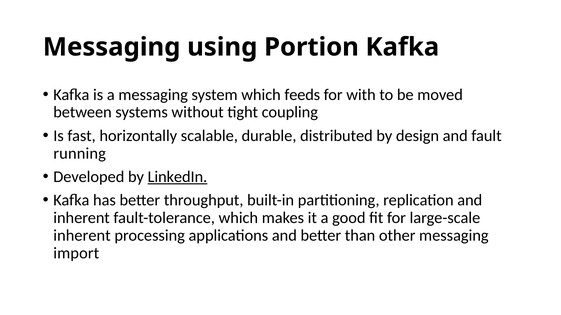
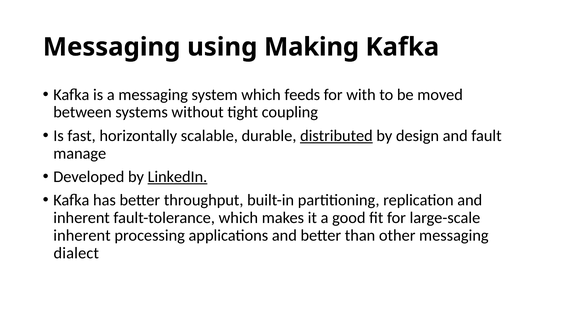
Portion: Portion -> Making (312, 47)
distributed underline: none -> present (336, 136)
running: running -> manage (80, 154)
import: import -> dialect (76, 253)
